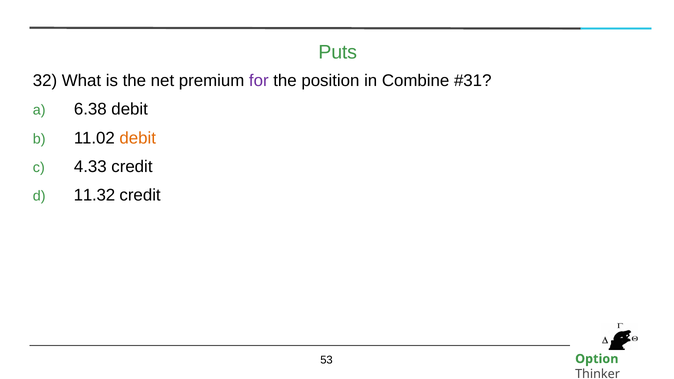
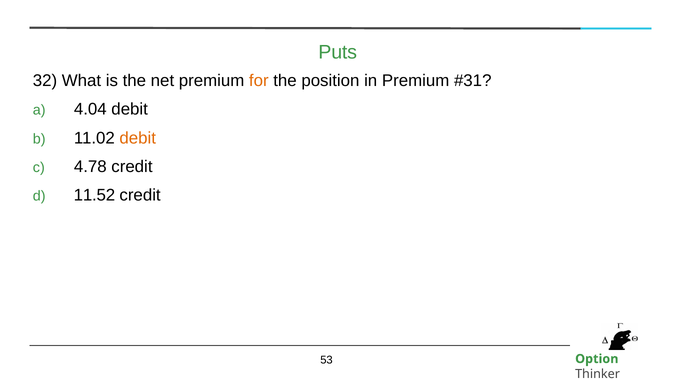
for colour: purple -> orange (259, 81)
in Combine: Combine -> Premium (416, 81)
6.38: 6.38 -> 4.04 (90, 109)
4.33: 4.33 -> 4.78 (90, 167)
11.32: 11.32 -> 11.52 (94, 195)
